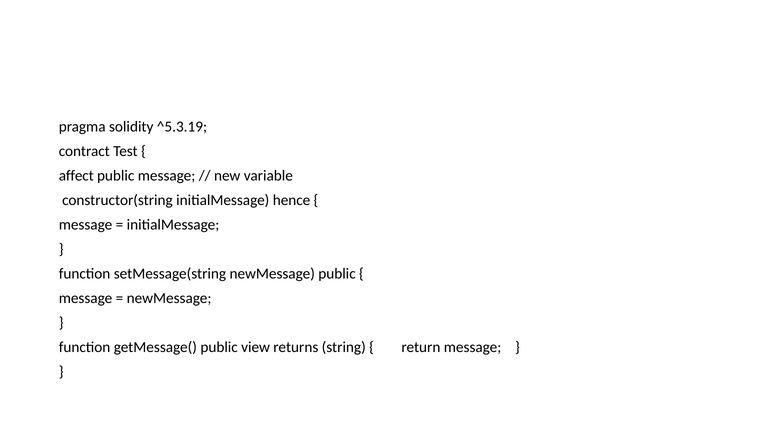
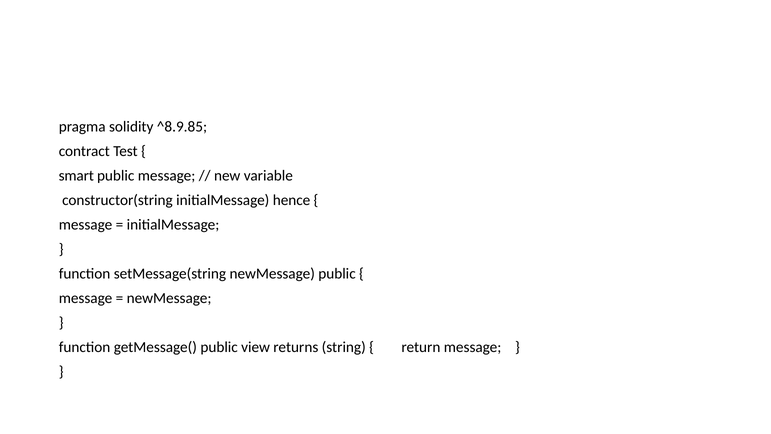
^5.3.19: ^5.3.19 -> ^8.9.85 (182, 126)
affect: affect -> smart (76, 176)
